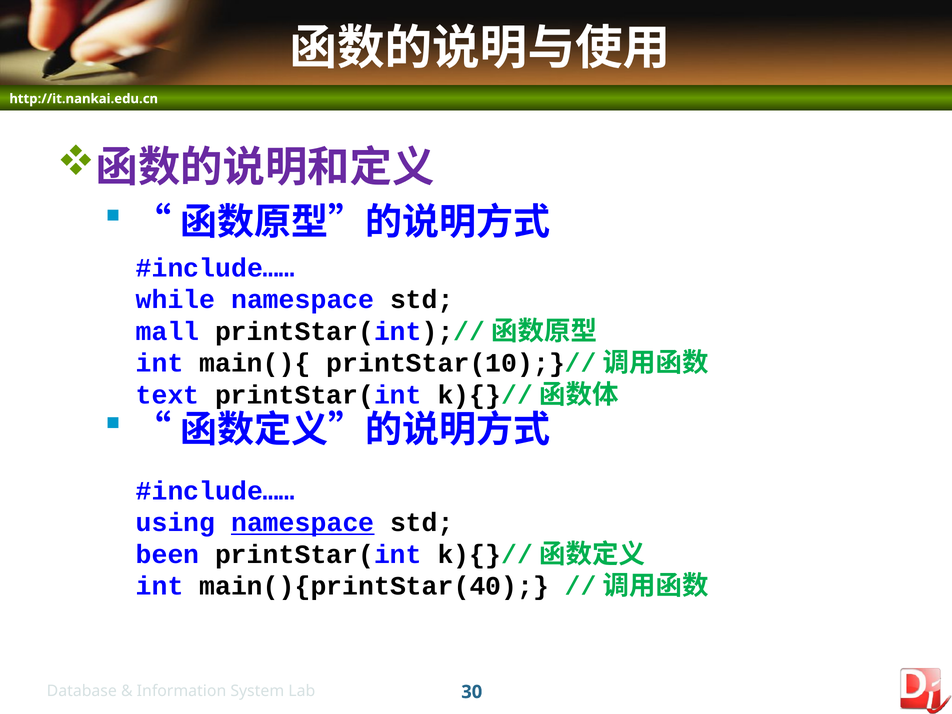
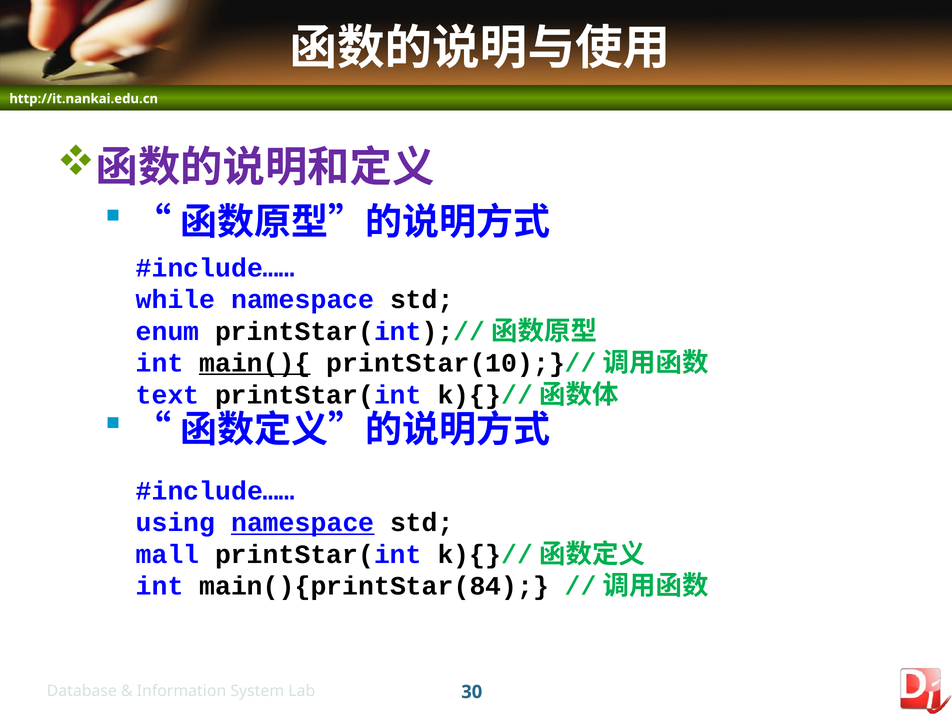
mall: mall -> enum (168, 331)
main(){ underline: none -> present (255, 363)
been: been -> mall (168, 554)
main(){printStar(40: main(){printStar(40 -> main(){printStar(84 (374, 586)
